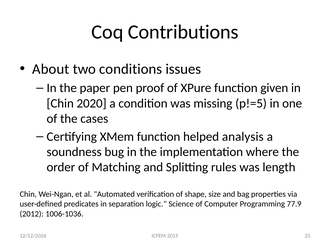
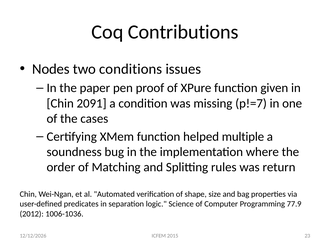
About: About -> Nodes (51, 69)
2020: 2020 -> 2091 (92, 104)
p!=5: p!=5 -> p!=7 (251, 104)
analysis: analysis -> multiple (243, 137)
length: length -> return (279, 168)
